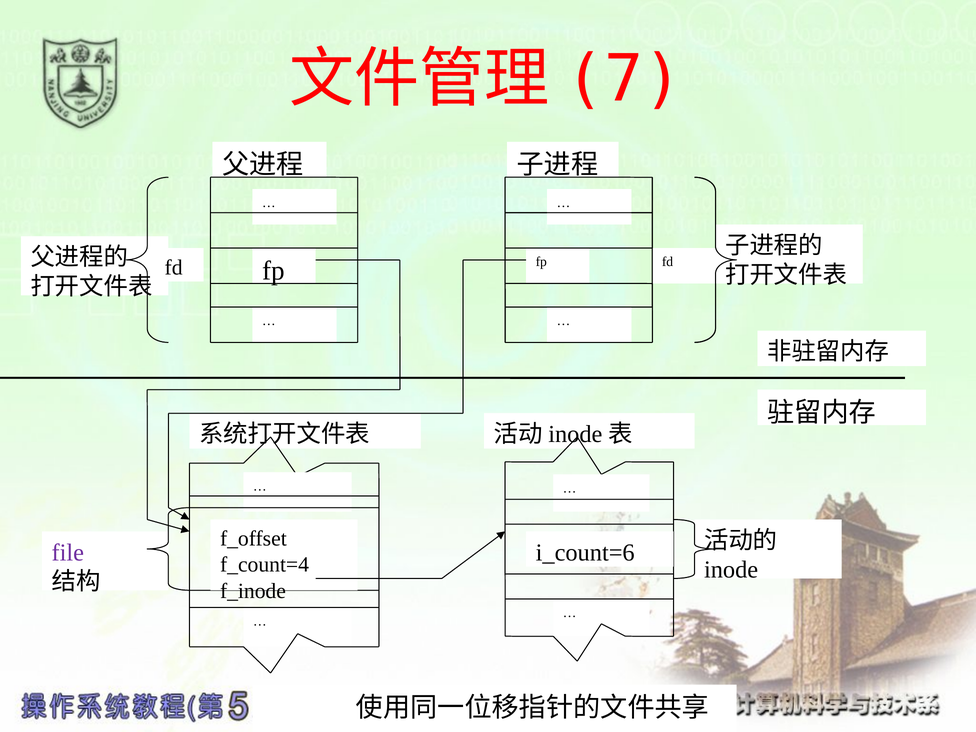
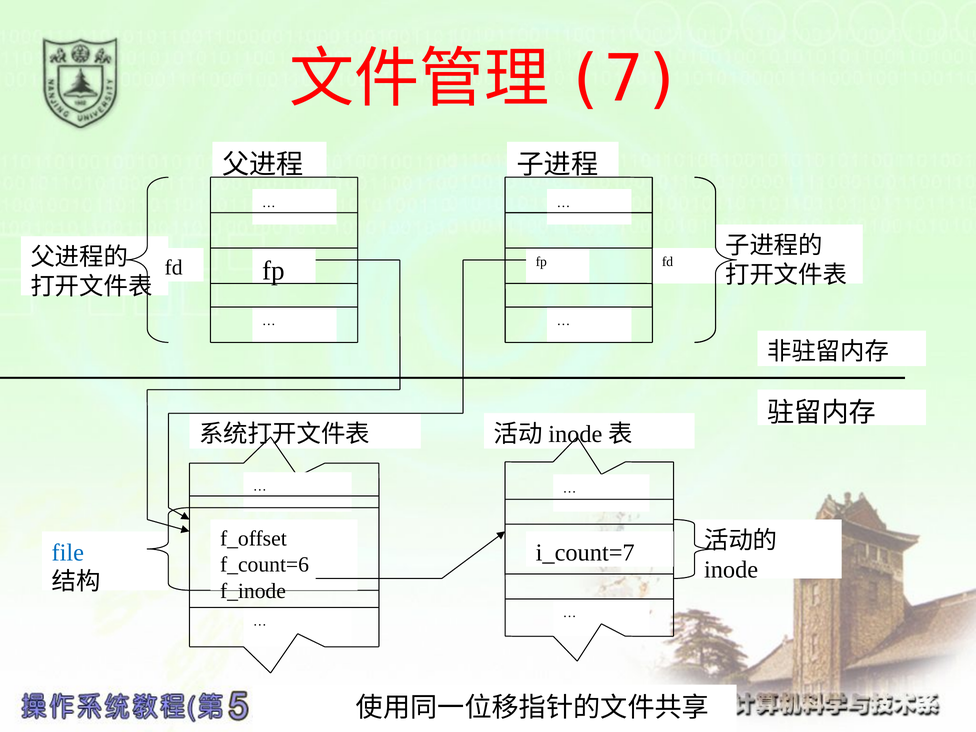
file colour: purple -> blue (68, 553)
i_count=6: i_count=6 -> i_count=7 (585, 552)
f_count=4: f_count=4 -> f_count=6 (265, 565)
